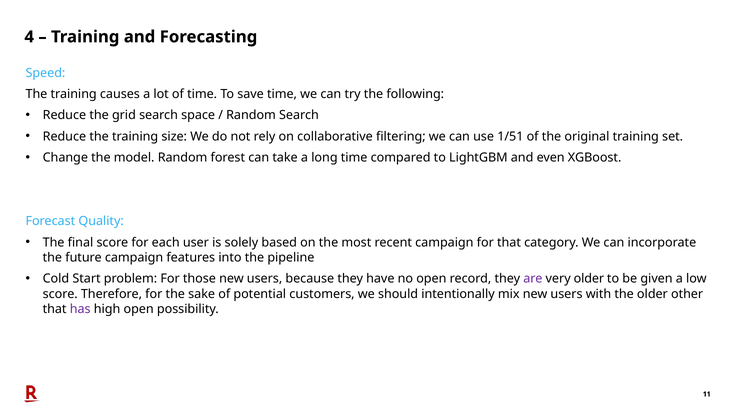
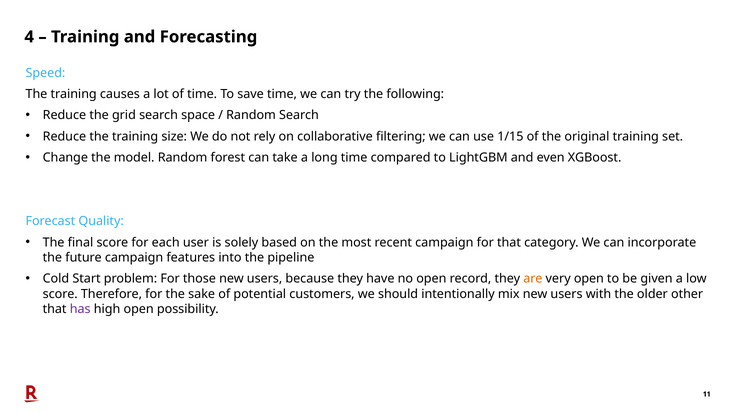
1/51: 1/51 -> 1/15 (510, 137)
are colour: purple -> orange (533, 279)
very older: older -> open (589, 279)
